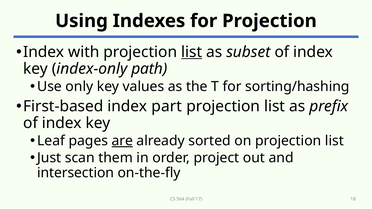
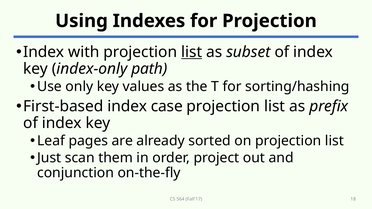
part: part -> case (167, 106)
are underline: present -> none (122, 141)
intersection: intersection -> conjunction (76, 173)
